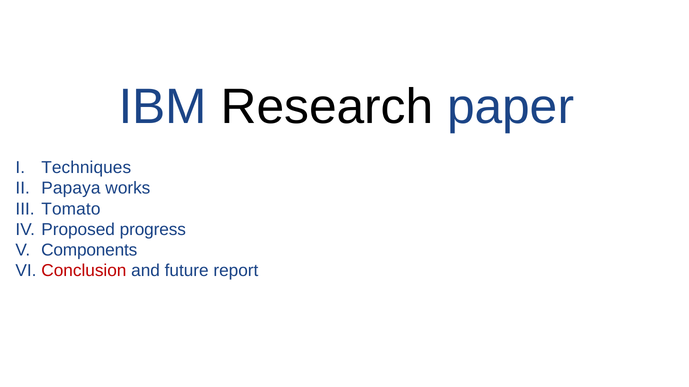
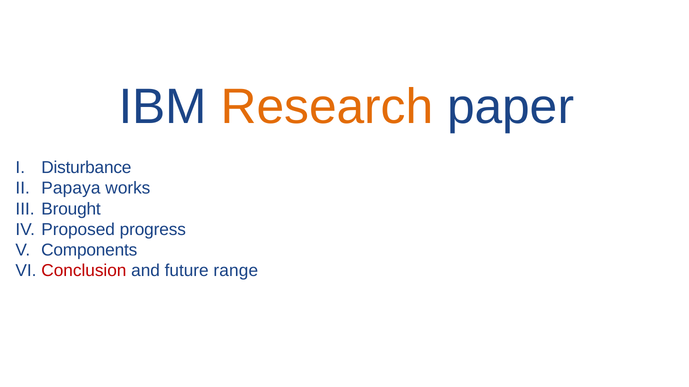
Research colour: black -> orange (327, 107)
Techniques: Techniques -> Disturbance (86, 168)
Tomato: Tomato -> Brought (71, 209)
report: report -> range (236, 271)
